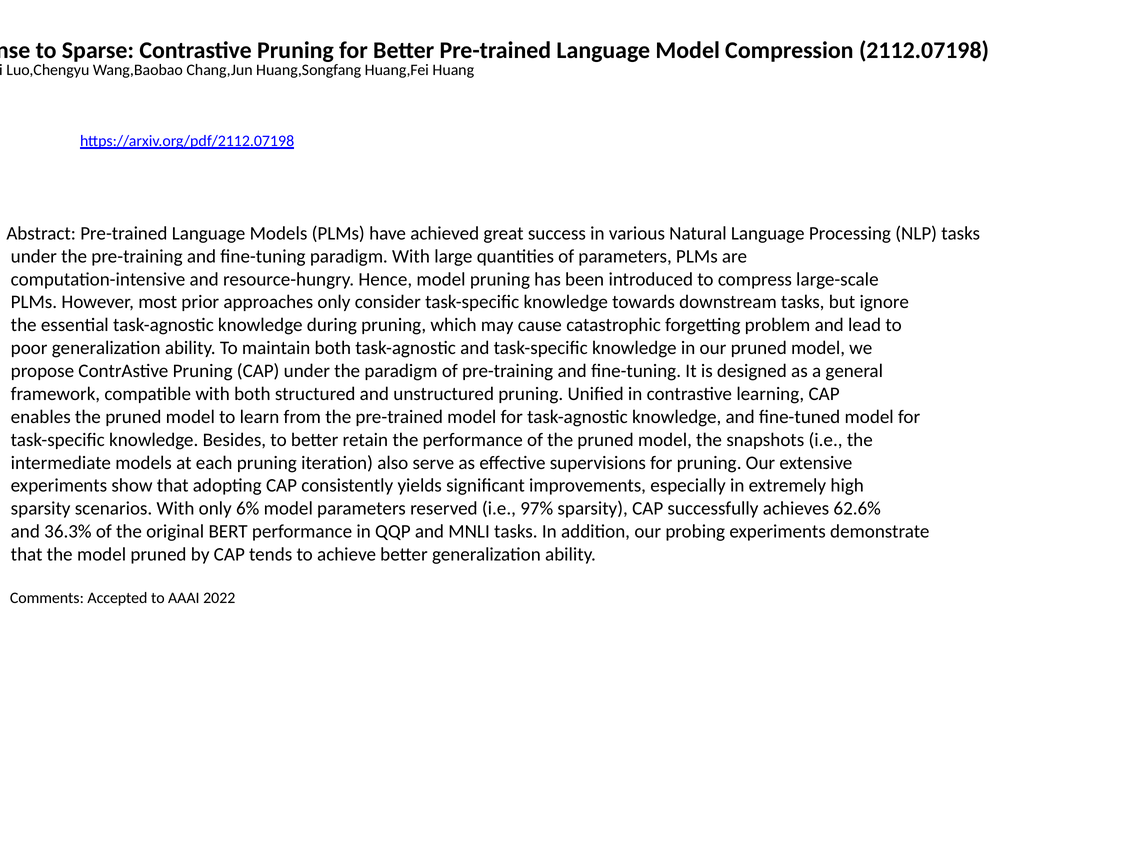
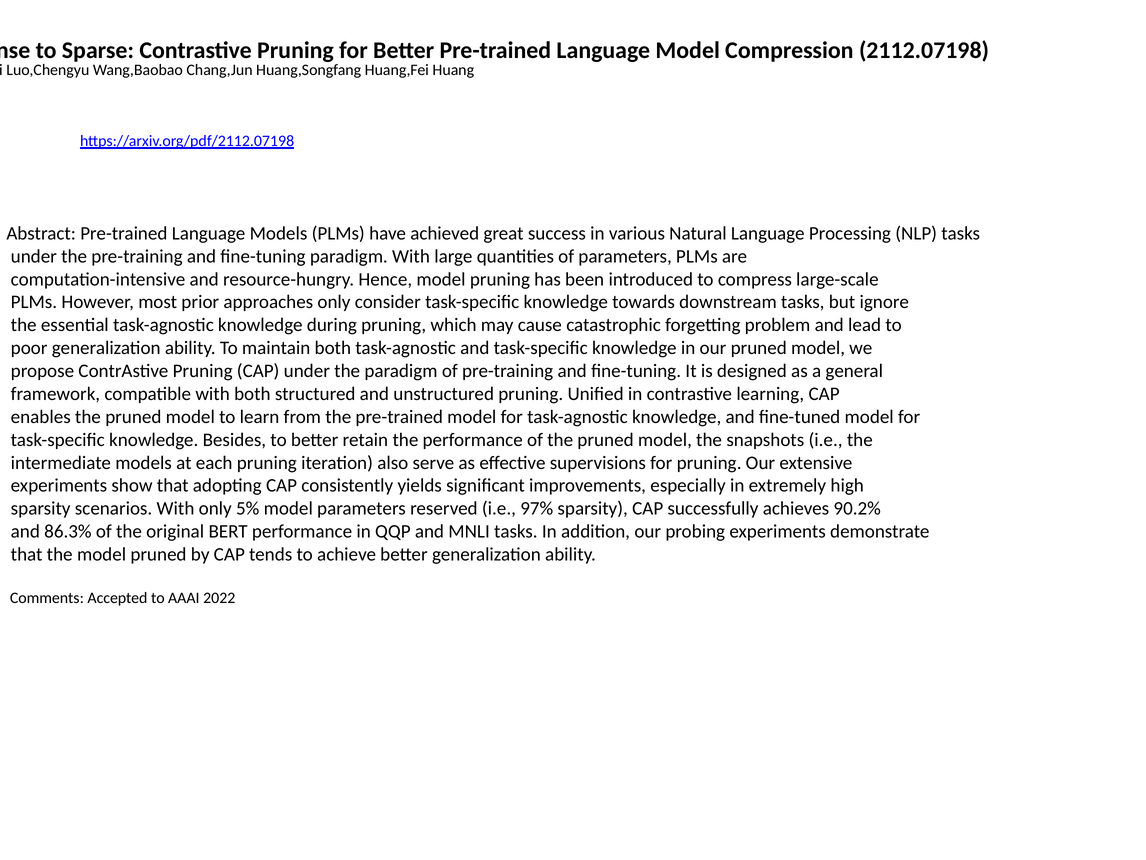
6%: 6% -> 5% (248, 508)
62.6%: 62.6% -> 90.2% (857, 508)
36.3%: 36.3% -> 86.3% (68, 531)
